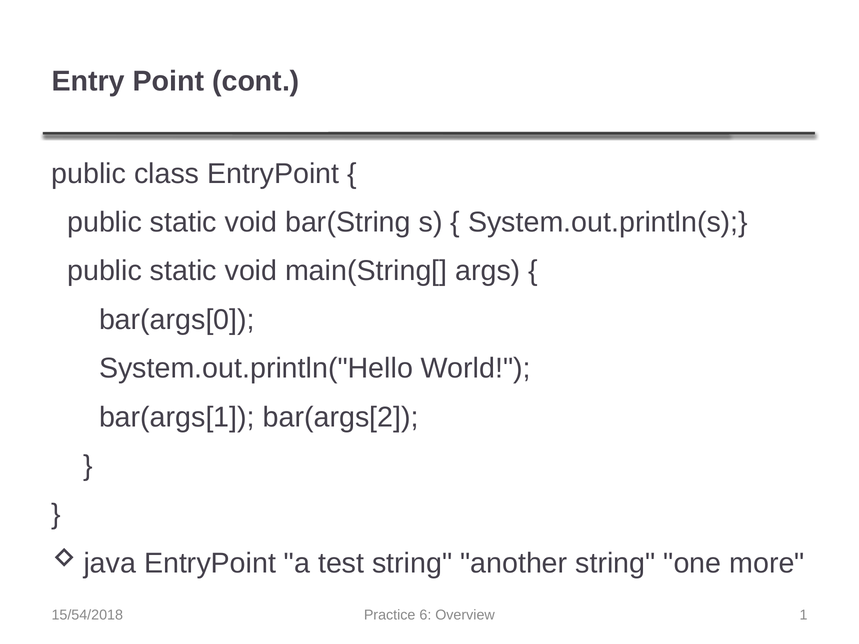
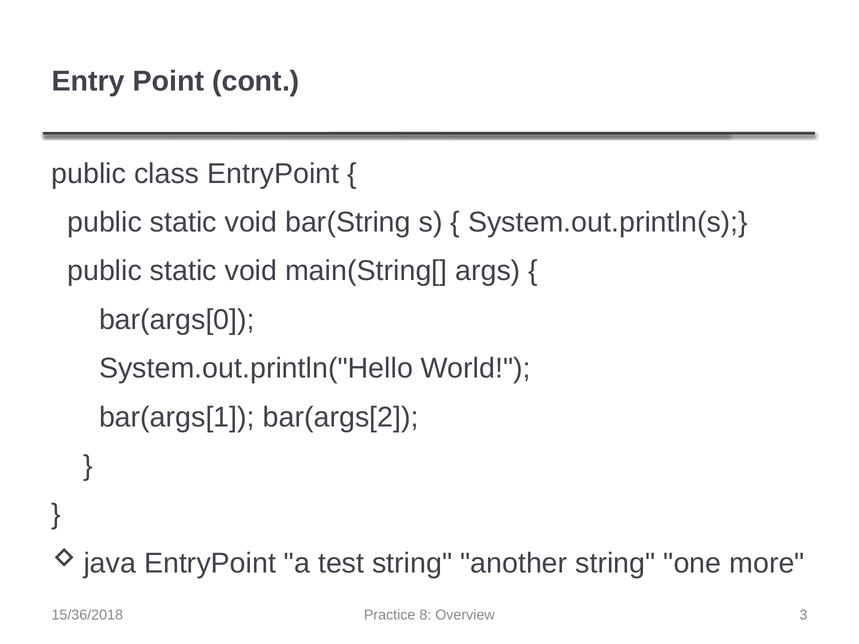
15/54/2018: 15/54/2018 -> 15/36/2018 (87, 615)
6: 6 -> 8 (425, 615)
1: 1 -> 3 (804, 615)
